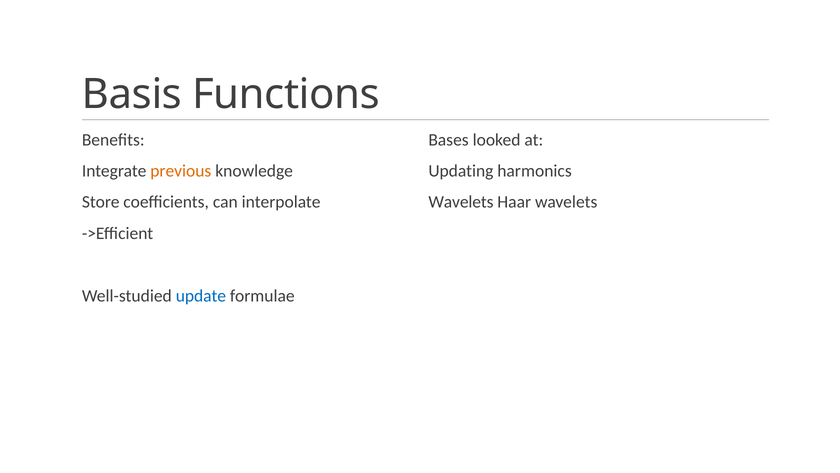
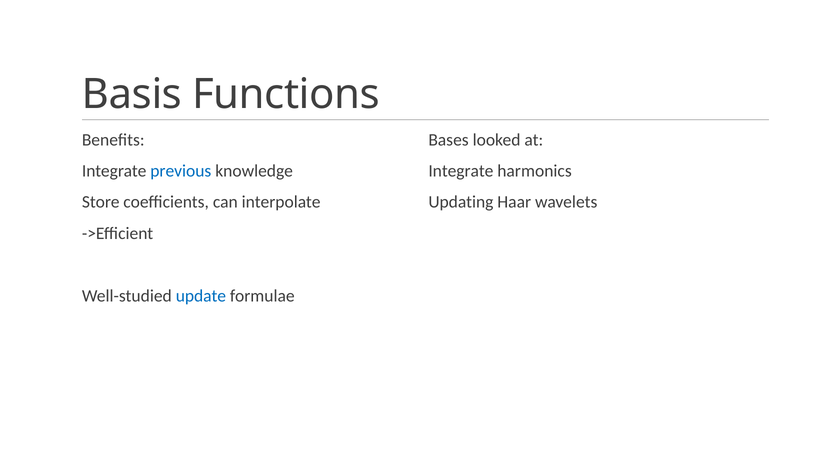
previous colour: orange -> blue (181, 171)
Updating: Updating -> Integrate (461, 171)
Wavelets: Wavelets -> Updating (461, 202)
